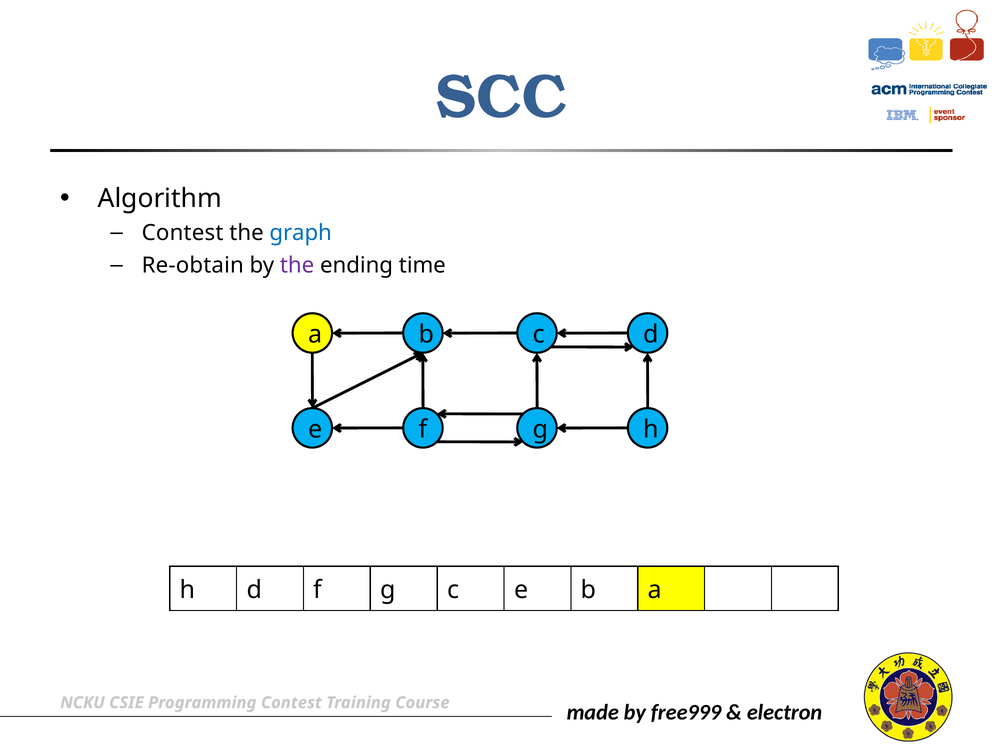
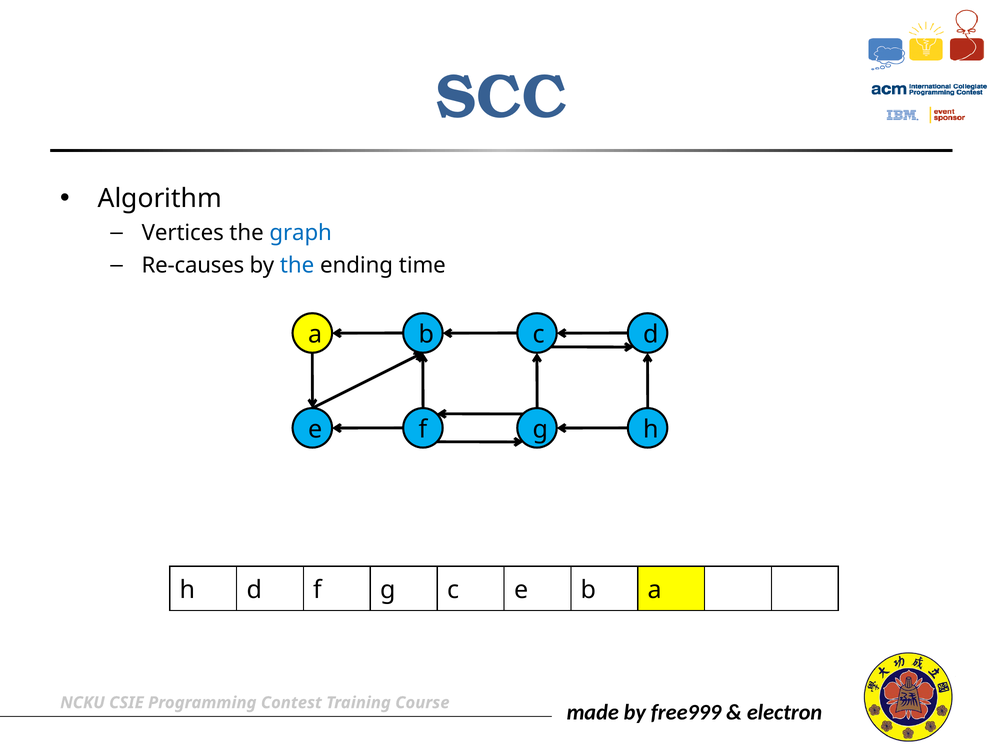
Contest: Contest -> Vertices (183, 233)
Re-obtain: Re-obtain -> Re-causes (193, 265)
the colour: purple -> blue (297, 265)
